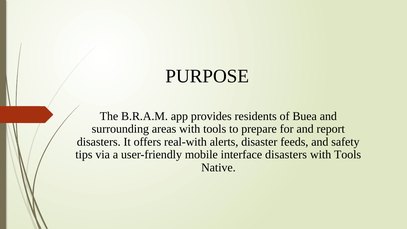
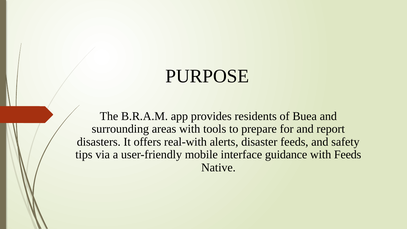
interface disasters: disasters -> guidance (286, 155)
Tools: Tools -> Feeds (348, 155)
